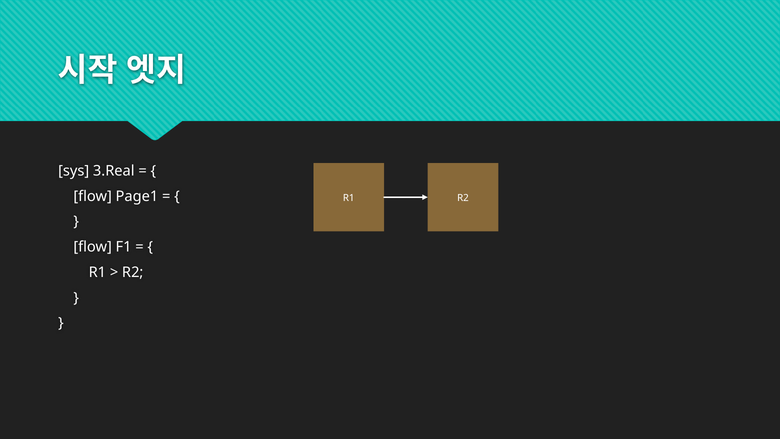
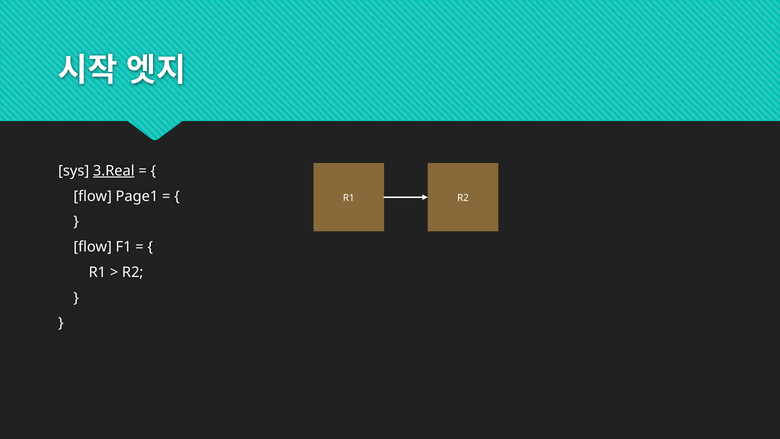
3.Real underline: none -> present (114, 171)
